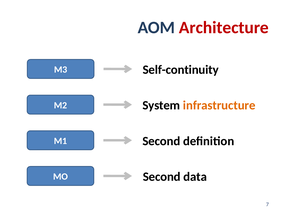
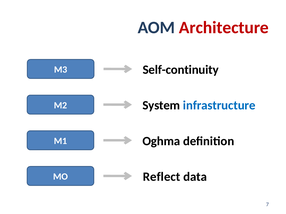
infrastructure colour: orange -> blue (219, 106)
M1 Second: Second -> Oghma (161, 141)
MO Second: Second -> Reflect (162, 177)
